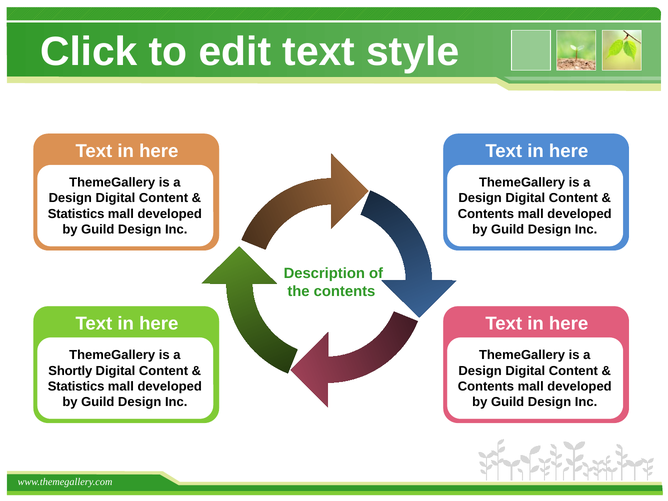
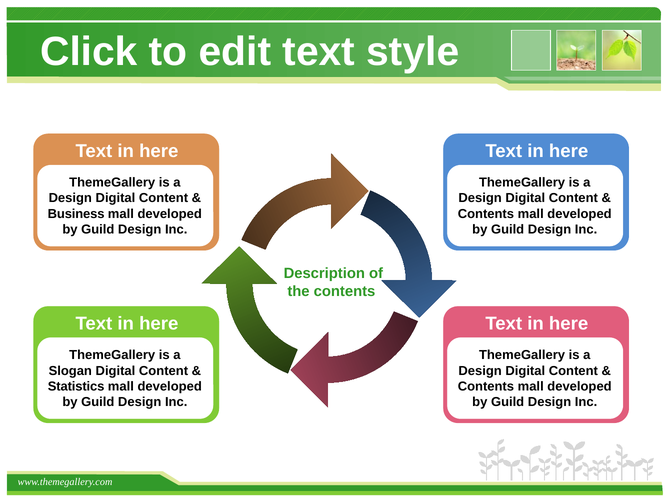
Statistics: Statistics -> Business (76, 214)
Shortly: Shortly -> Slogan (70, 371)
